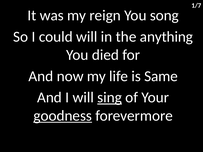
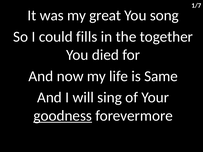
reign: reign -> great (105, 15)
could will: will -> fills (87, 37)
anything: anything -> together (166, 37)
sing underline: present -> none (110, 98)
